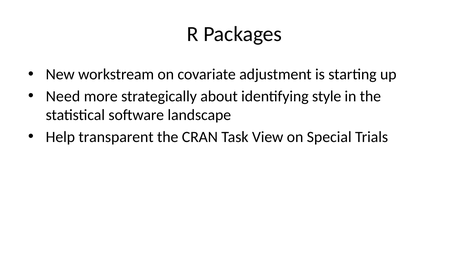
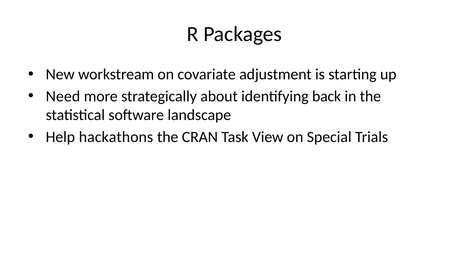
style: style -> back (327, 96)
transparent: transparent -> hackathons (116, 137)
